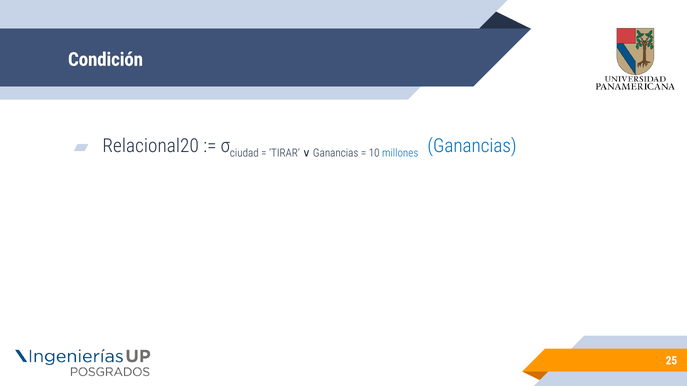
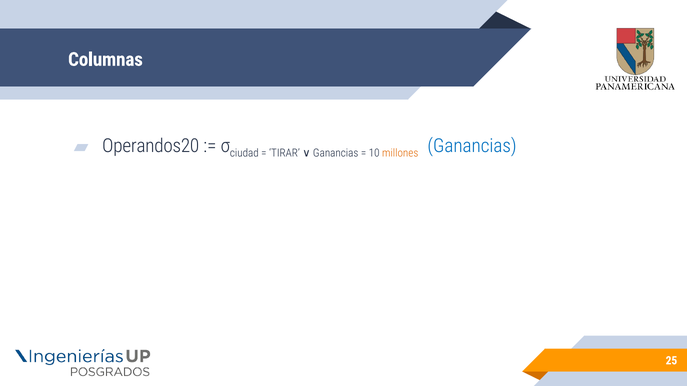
Condición: Condición -> Columnas (105, 60)
Relacional20: Relacional20 -> Operandos20 (151, 146)
millones colour: blue -> orange (400, 153)
